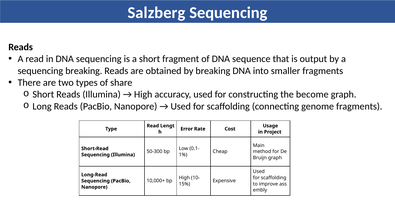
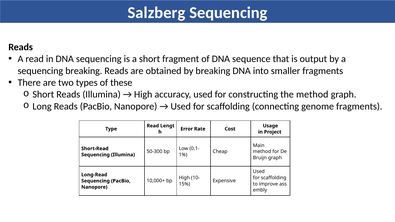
share: share -> these (121, 83)
the become: become -> method (312, 95)
